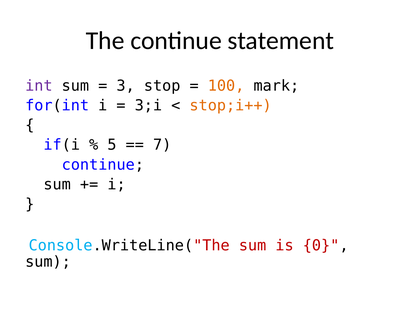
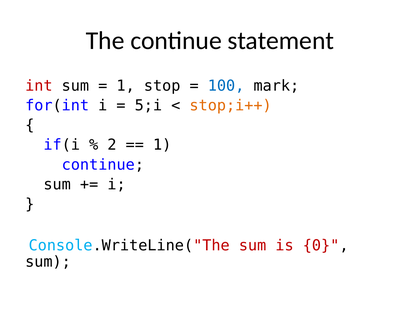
int colour: purple -> red (39, 86)
3: 3 -> 1 (126, 86)
100 colour: orange -> blue (226, 86)
3;i: 3;i -> 5;i (148, 105)
5: 5 -> 2 (112, 145)
7: 7 -> 1 (162, 145)
